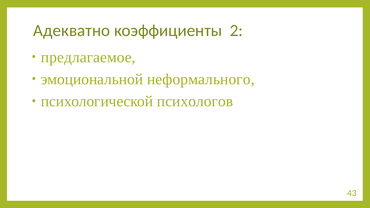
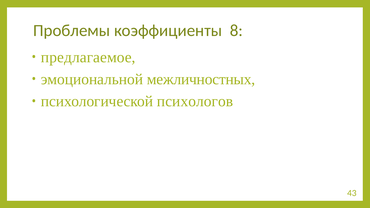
Адекватно: Адекватно -> Проблемы (72, 31)
2: 2 -> 8 (236, 31)
неформального: неформального -> межличностных (201, 79)
